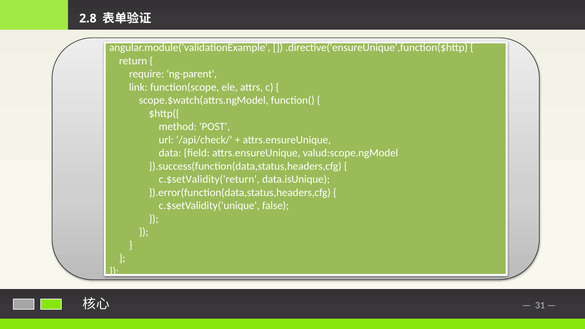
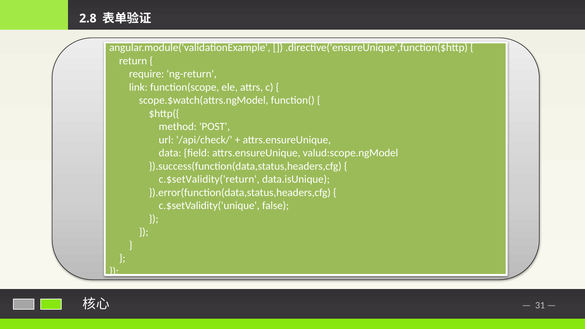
ng-parent: ng-parent -> ng-return (192, 74)
